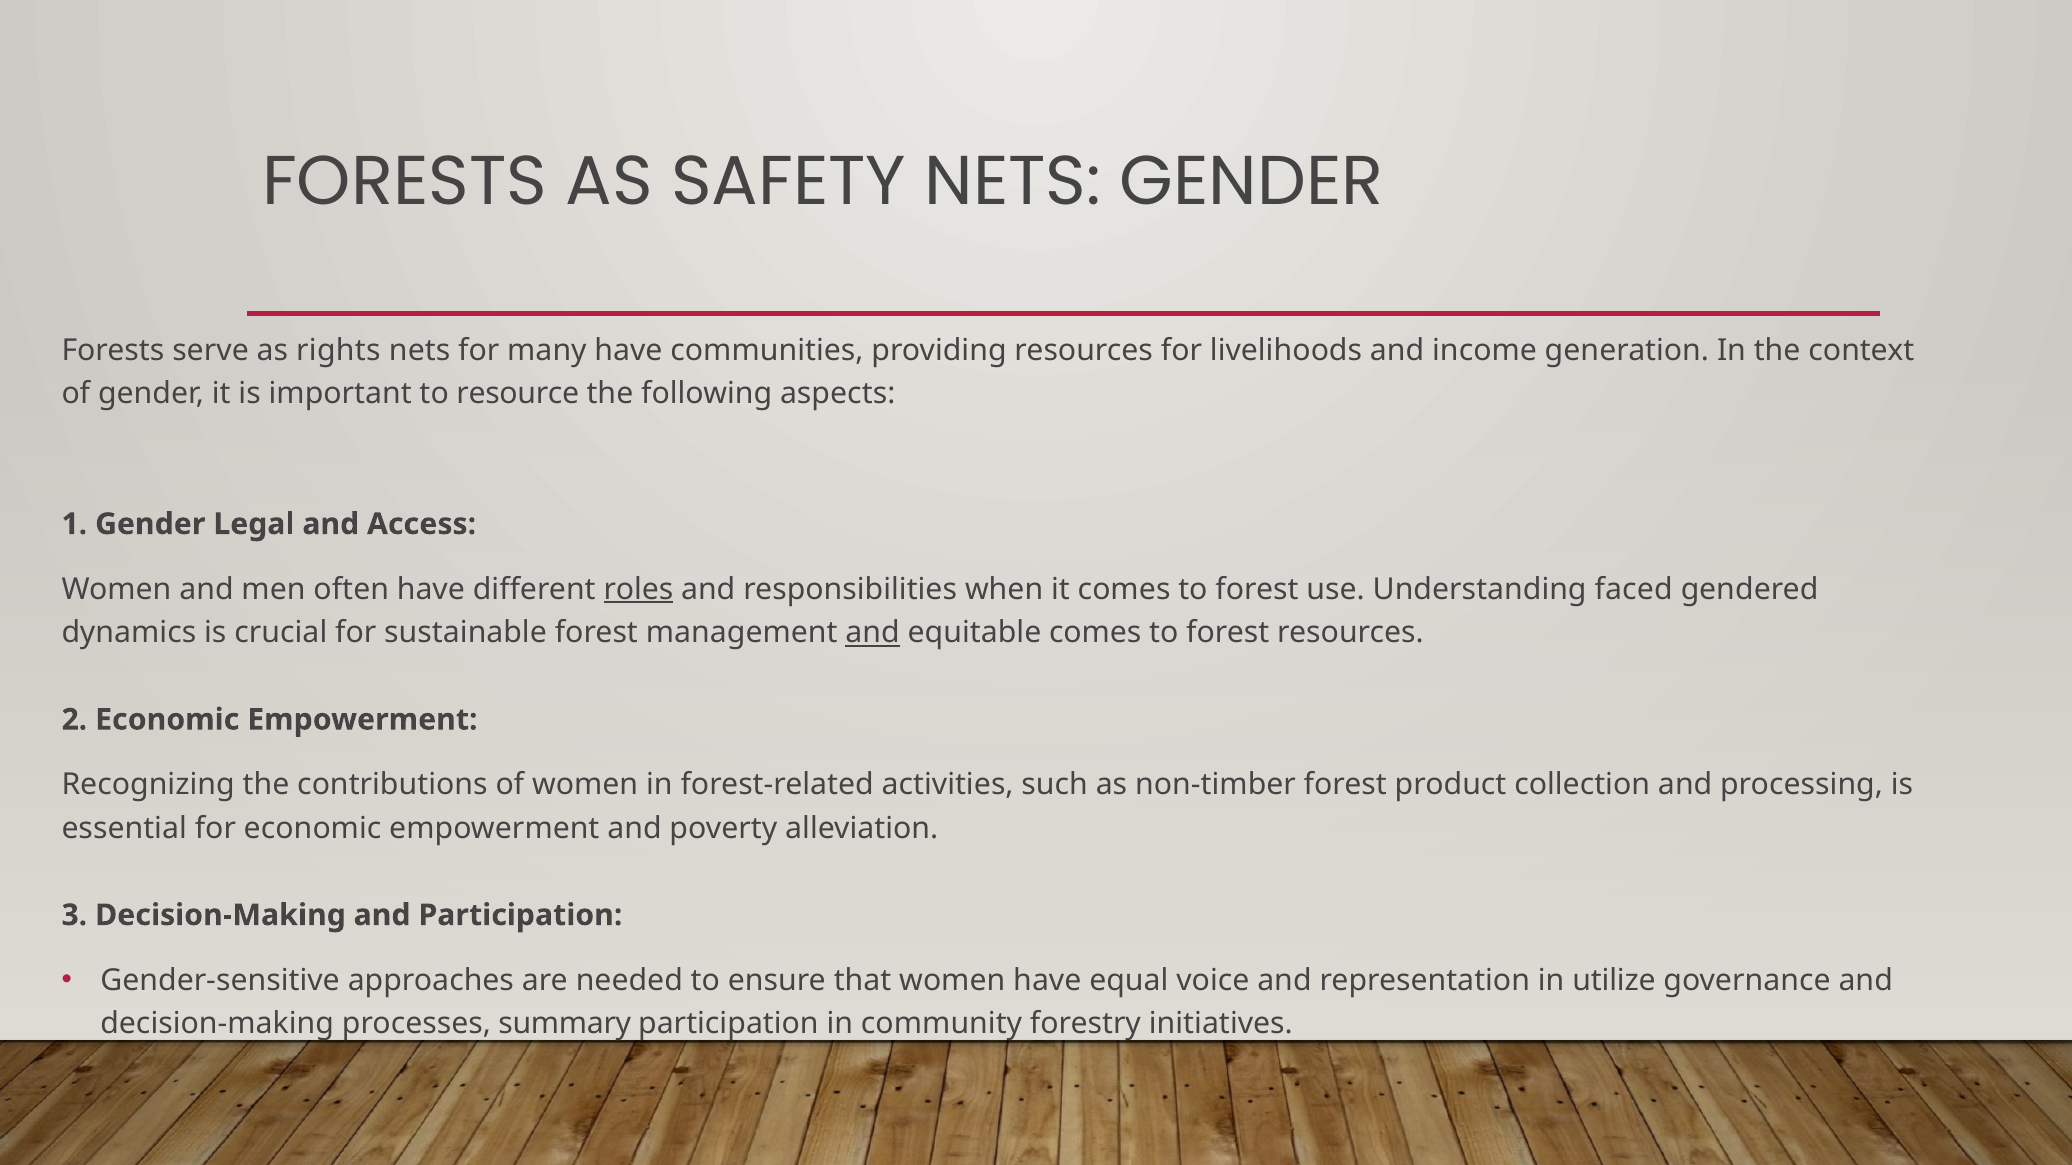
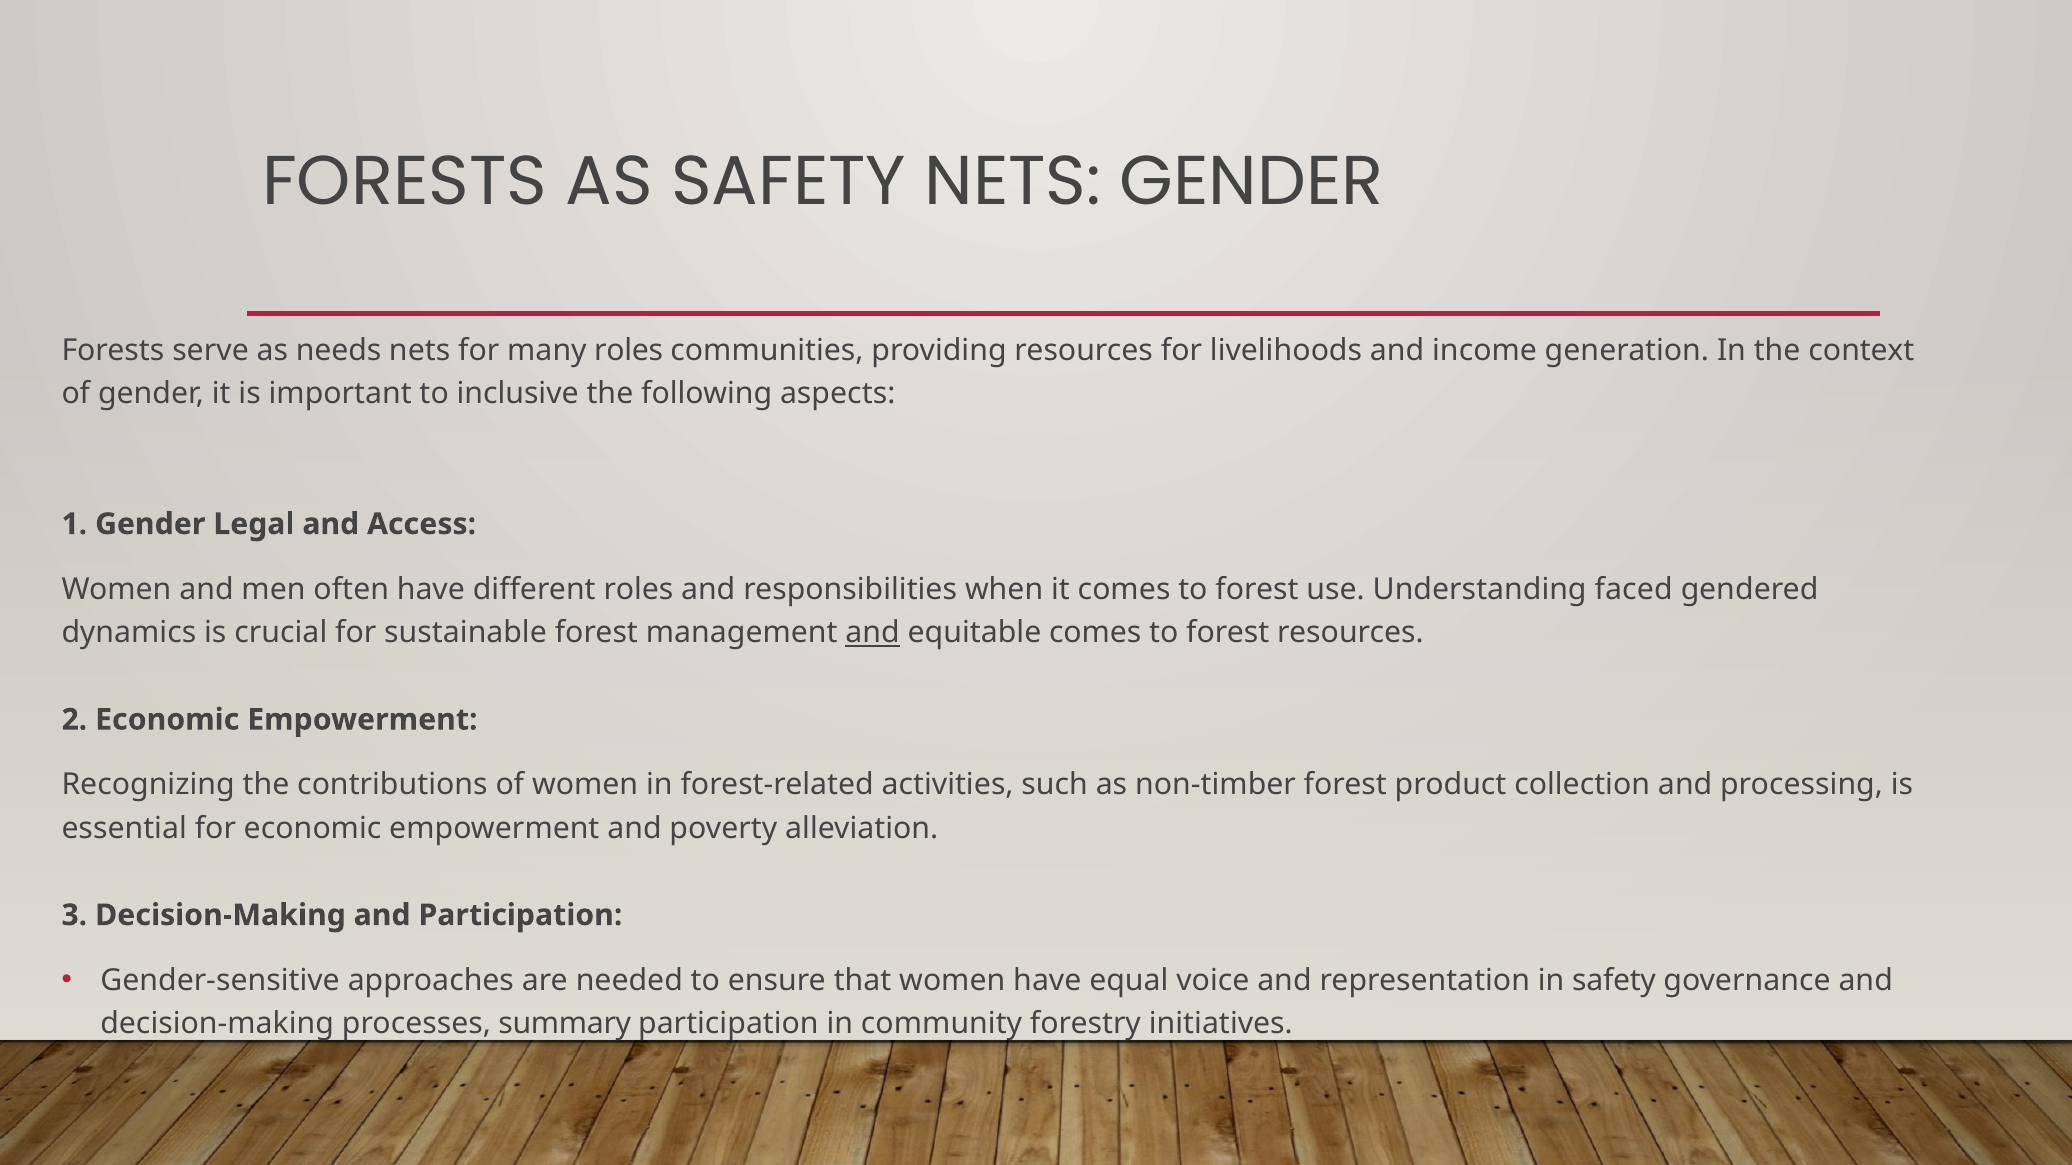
rights: rights -> needs (339, 351)
many have: have -> roles (629, 351)
resource: resource -> inclusive (518, 394)
roles underline: present -> none (638, 589)
in utilize: utilize -> safety (1614, 981)
